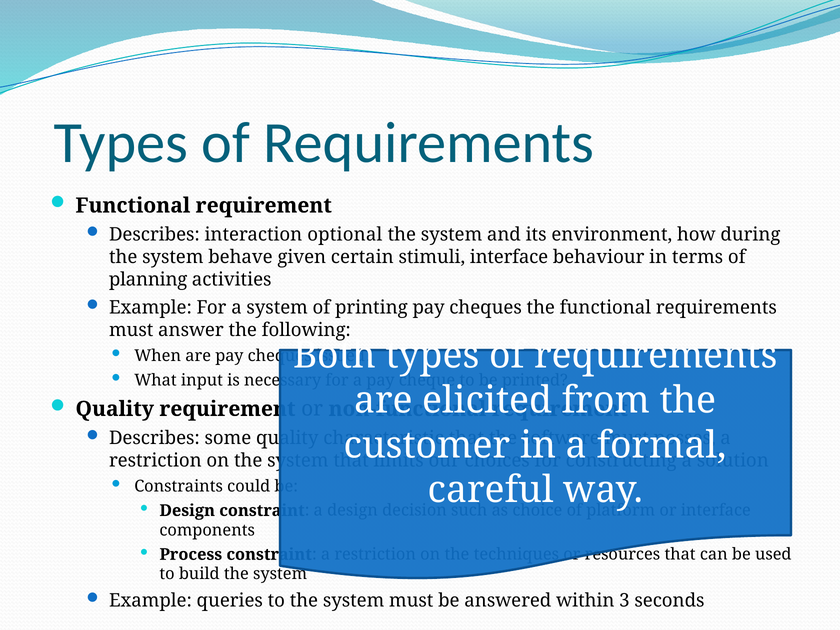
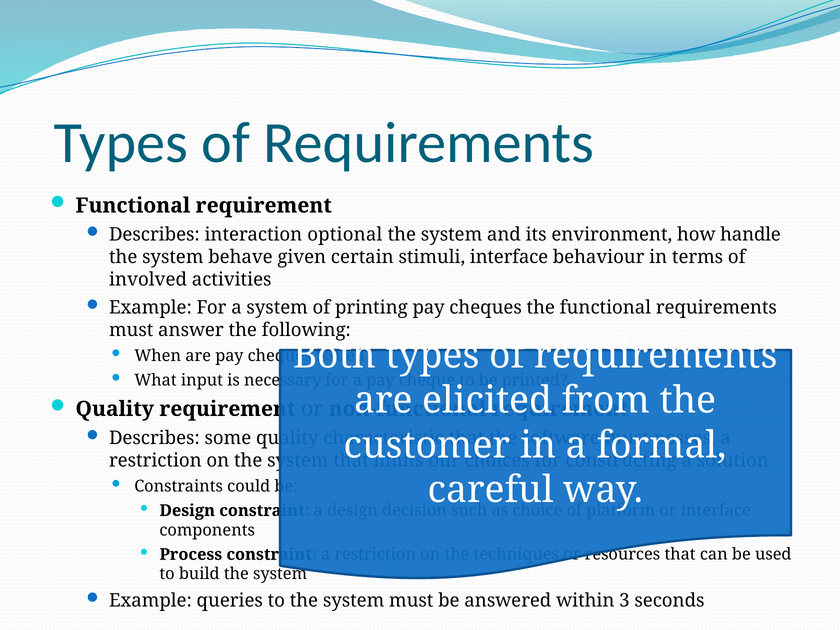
during: during -> handle (751, 235)
planning: planning -> involved (148, 280)
